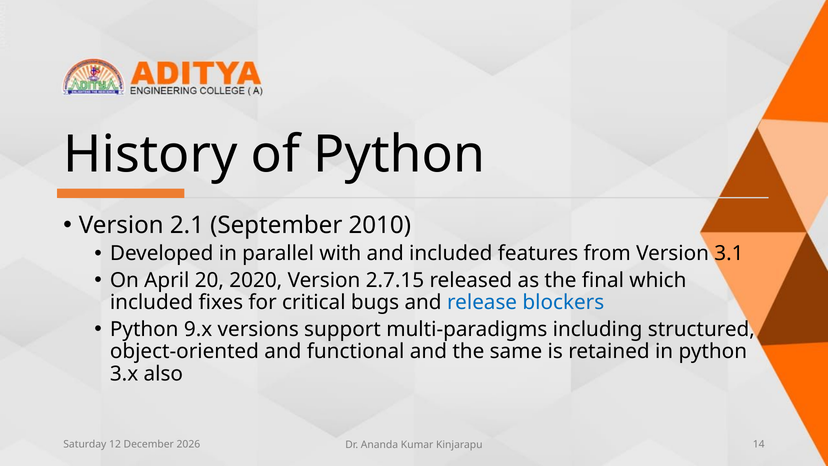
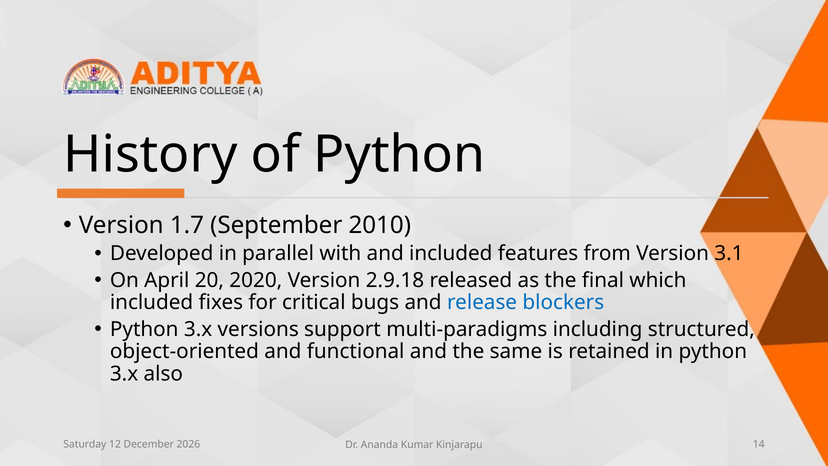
2.1: 2.1 -> 1.7 (187, 225)
2.7.15: 2.7.15 -> 2.9.18 (395, 280)
9.x: 9.x -> 3.x (198, 329)
